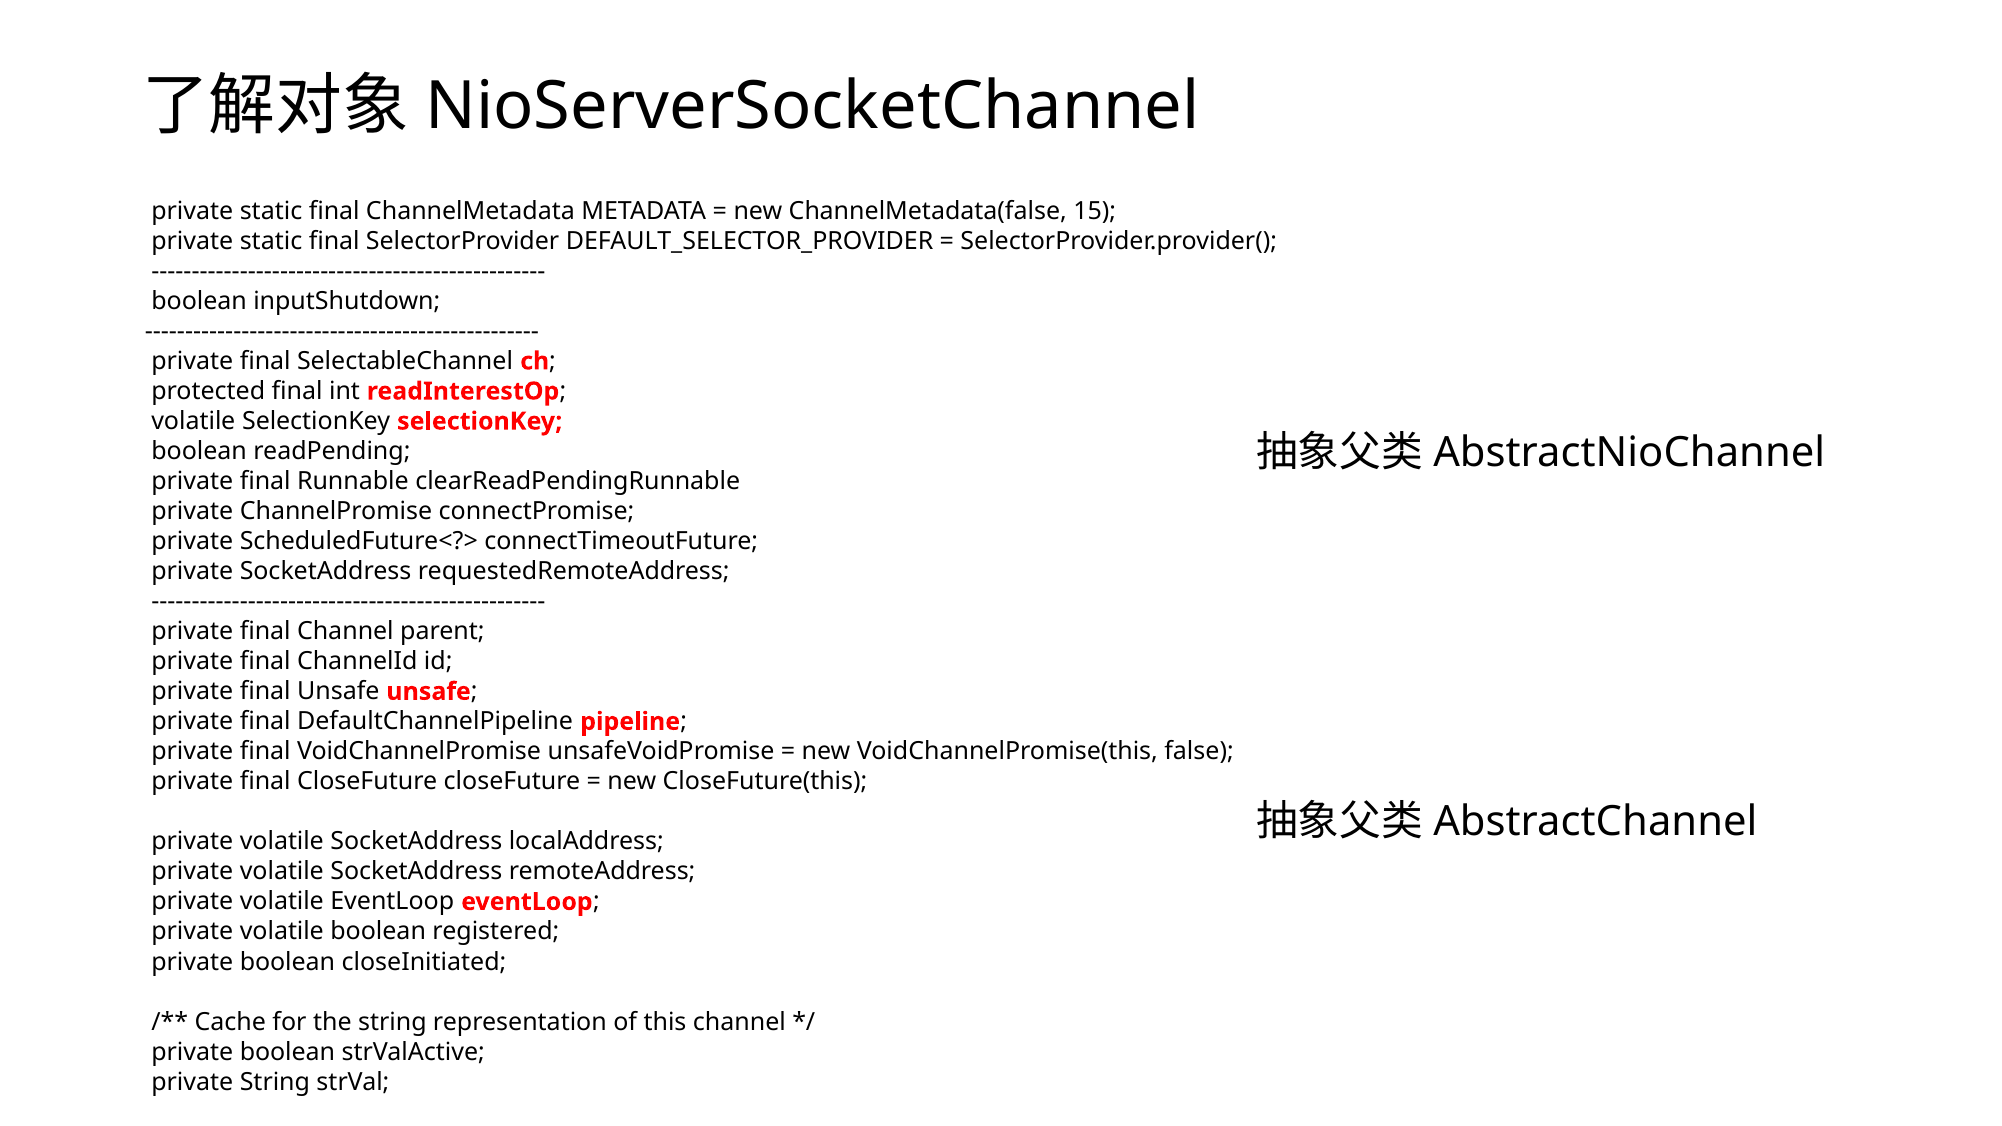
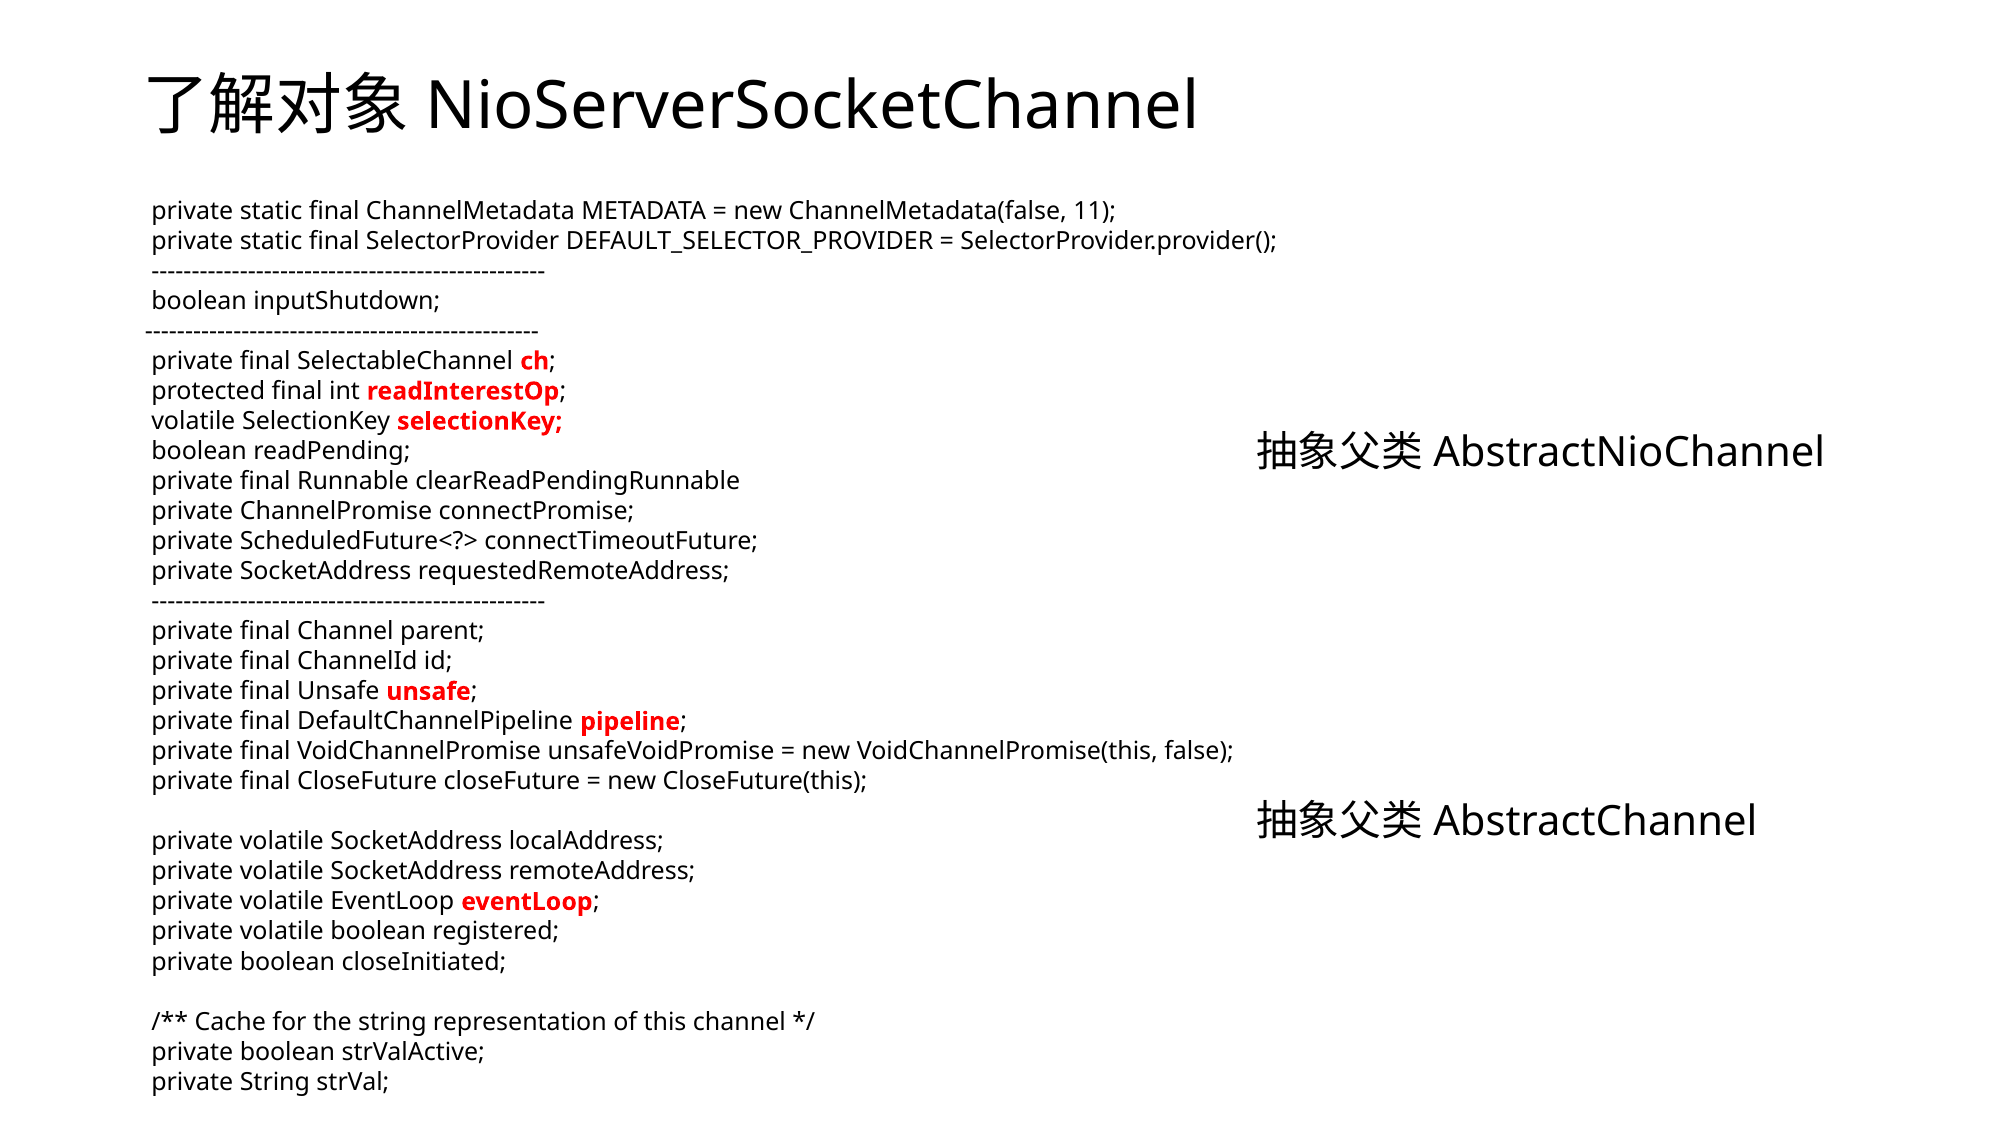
15: 15 -> 11 (1095, 211)
